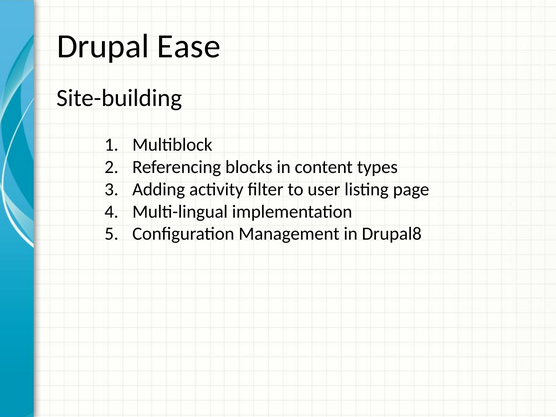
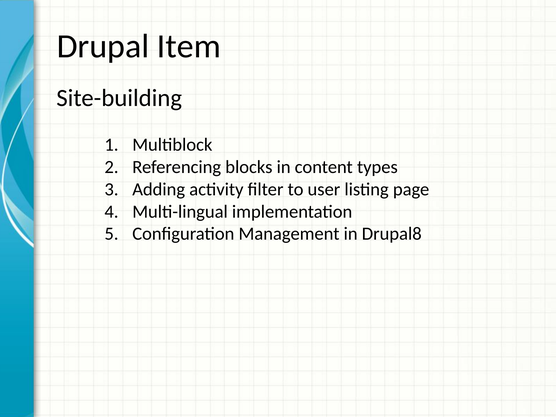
Ease: Ease -> Item (189, 46)
